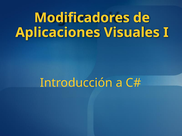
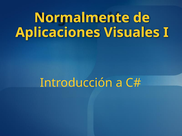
Modificadores: Modificadores -> Normalmente (82, 18)
